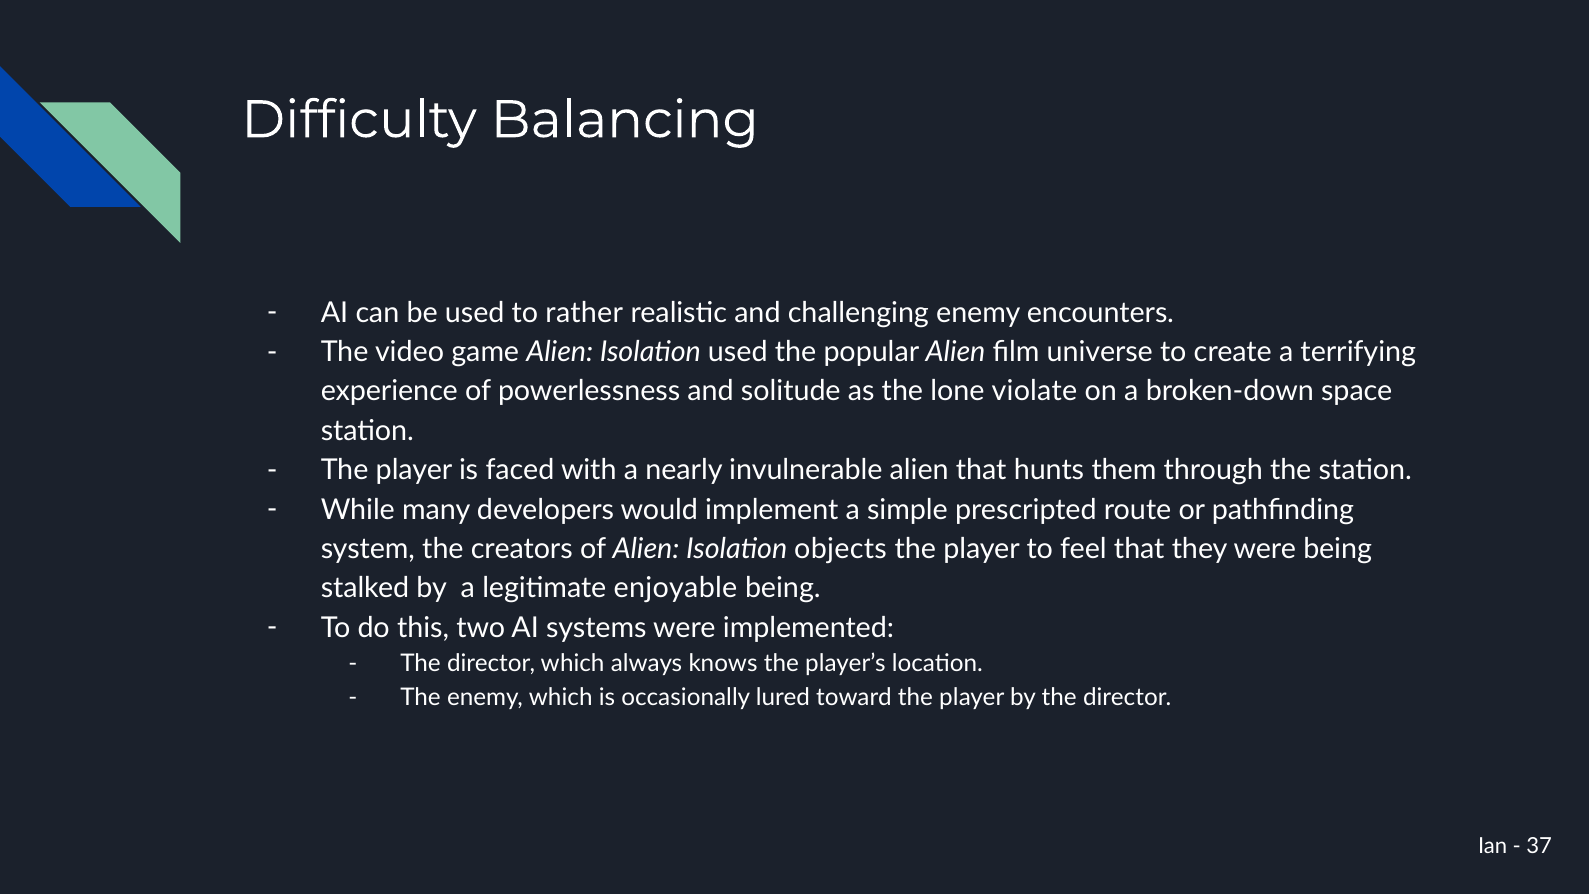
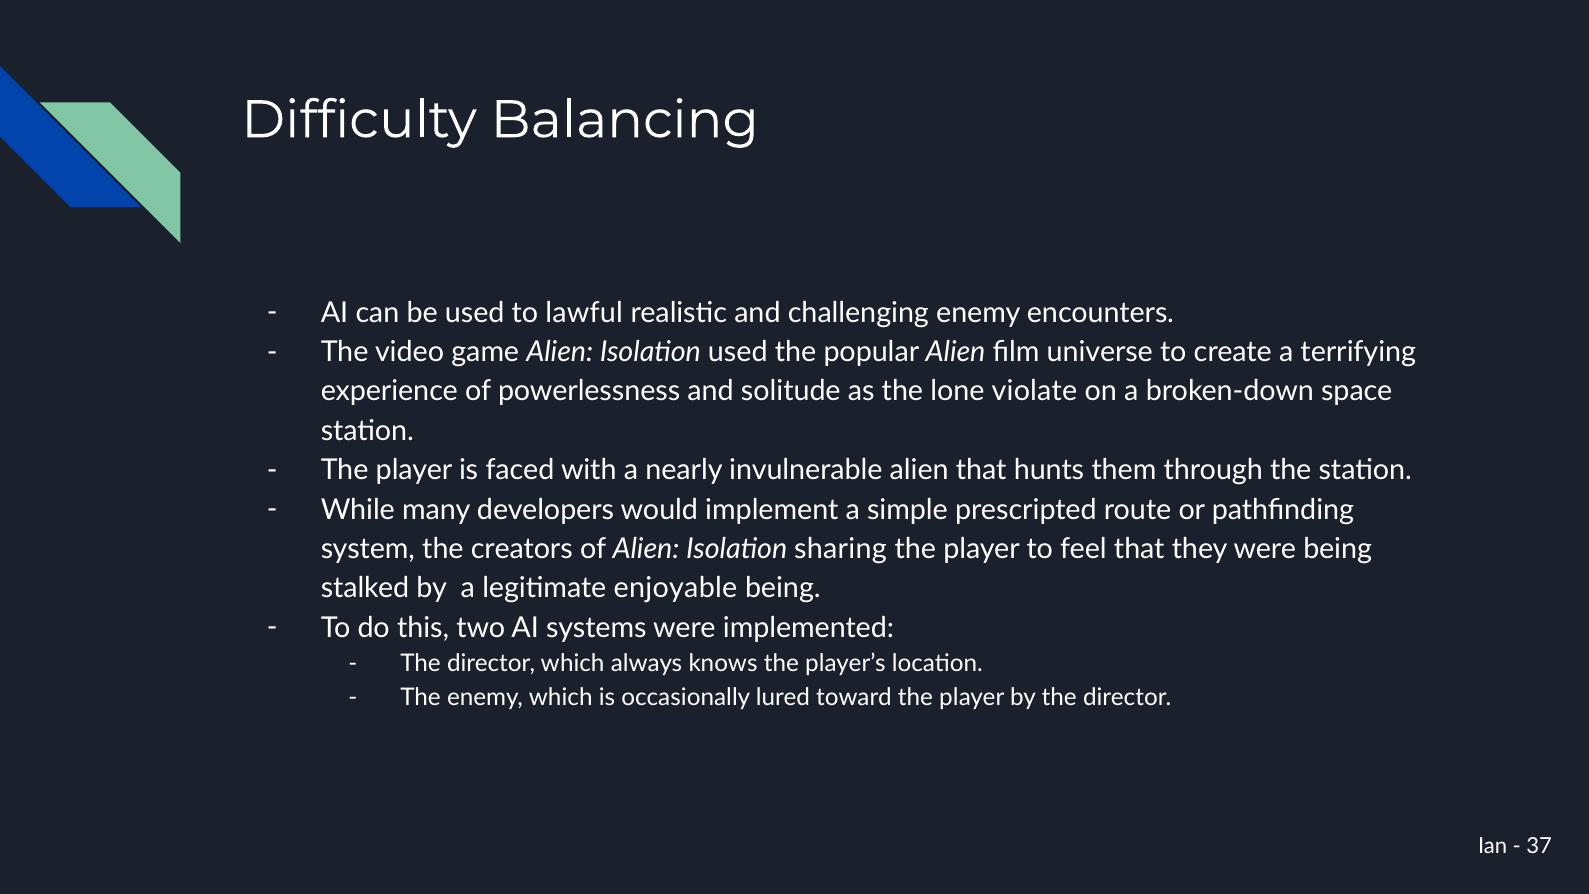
rather: rather -> lawful (584, 313)
objects: objects -> sharing (840, 549)
